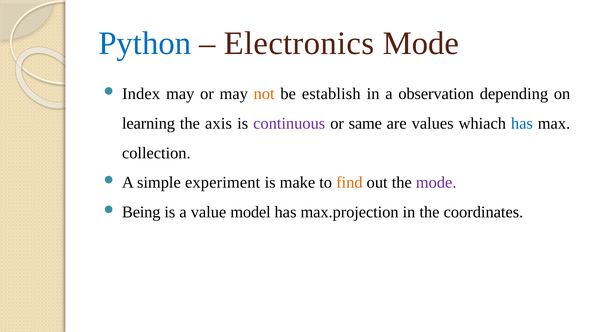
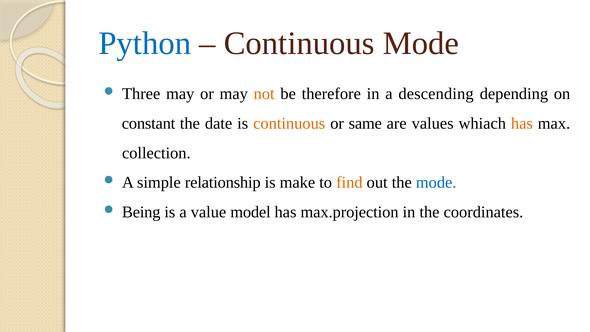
Electronics: Electronics -> Continuous (299, 43)
Index: Index -> Three (141, 94)
establish: establish -> therefore (331, 94)
observation: observation -> descending (436, 94)
learning: learning -> constant (149, 123)
axis: axis -> date (219, 123)
continuous colour: purple -> orange (289, 123)
has colour: blue -> orange (522, 123)
experiment: experiment -> relationship (223, 182)
mode colour: purple -> blue (436, 182)
